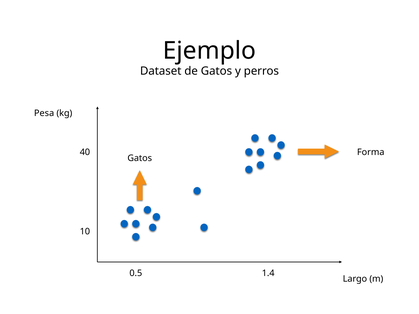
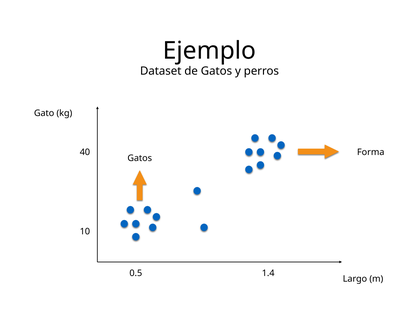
Pesa: Pesa -> Gato (44, 113)
